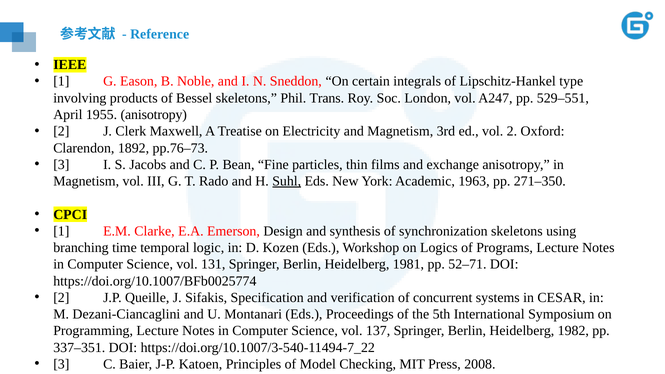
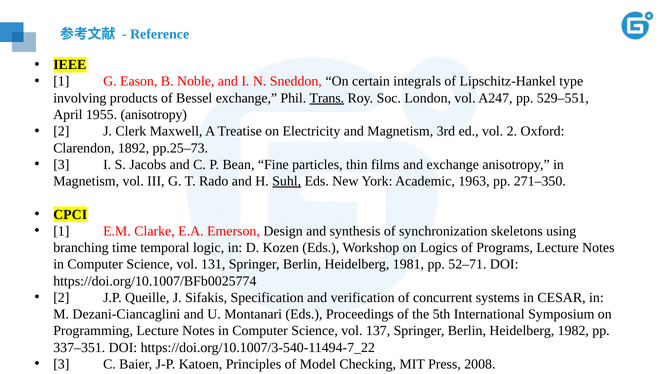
Bessel skeletons: skeletons -> exchange (246, 98)
Trans underline: none -> present (327, 98)
pp.76–73: pp.76–73 -> pp.25–73 (180, 148)
